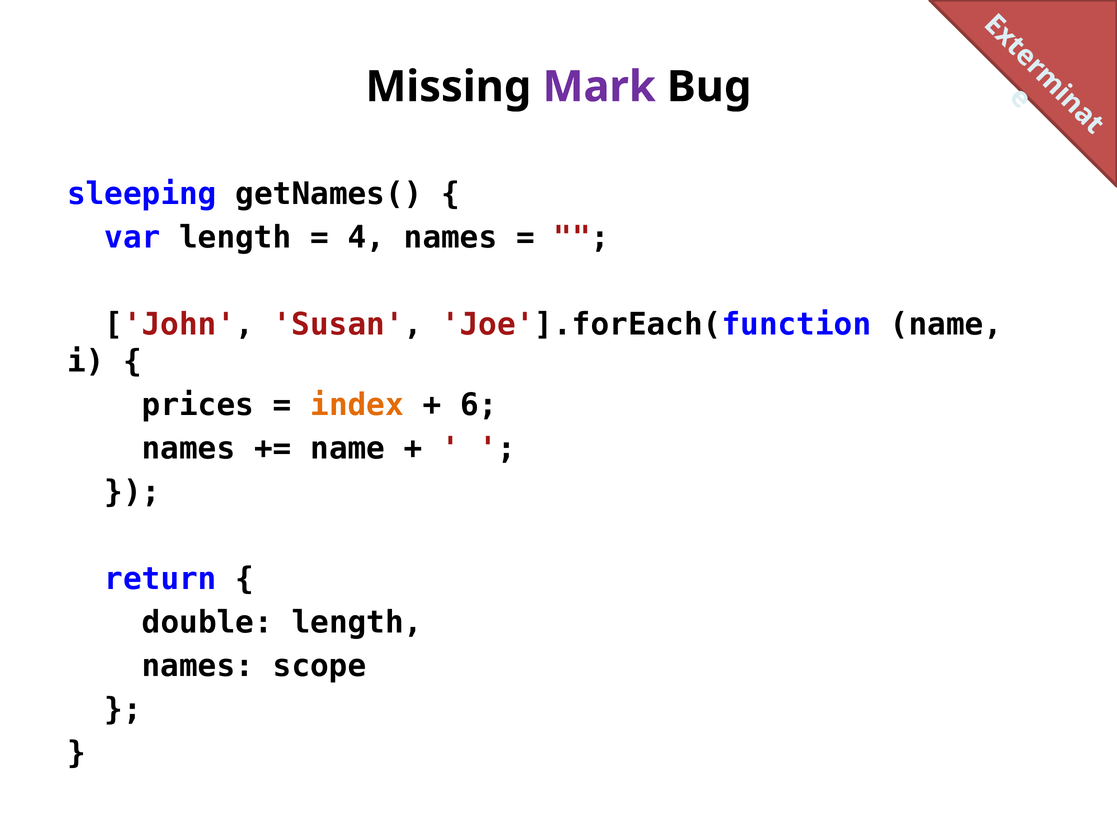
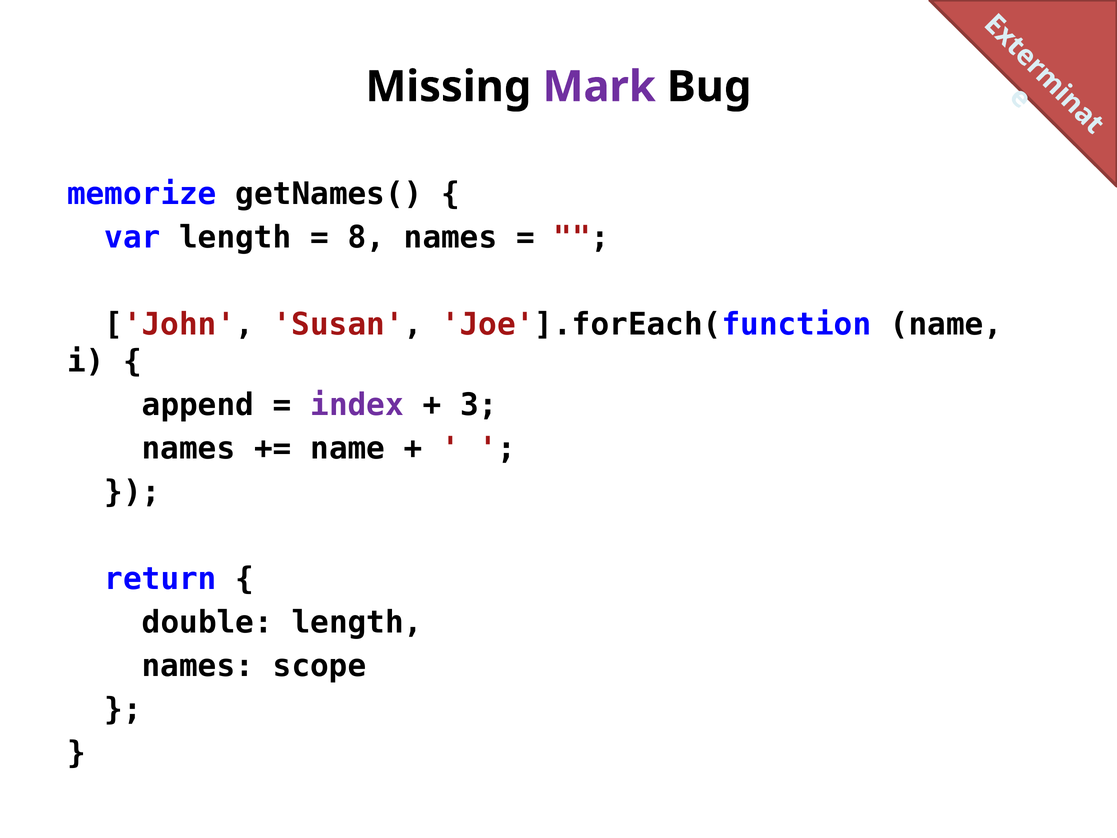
sleeping: sleeping -> memorize (142, 194)
4: 4 -> 8 (366, 237)
prices: prices -> append (198, 405)
index colour: orange -> purple (357, 405)
6: 6 -> 3 (479, 405)
